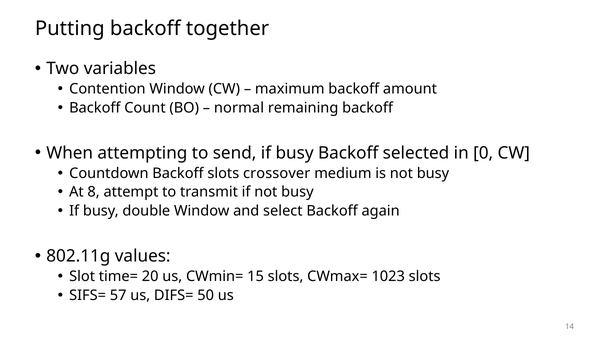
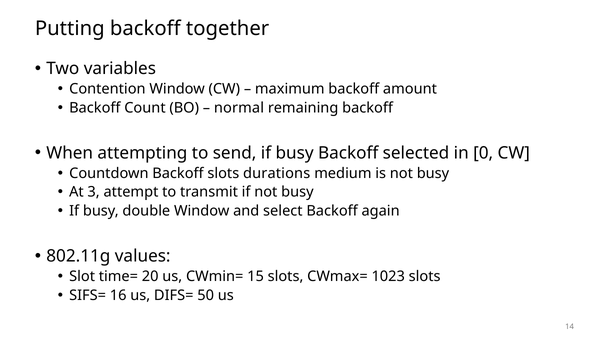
crossover: crossover -> durations (277, 173)
8: 8 -> 3 (94, 192)
57: 57 -> 16 (118, 295)
